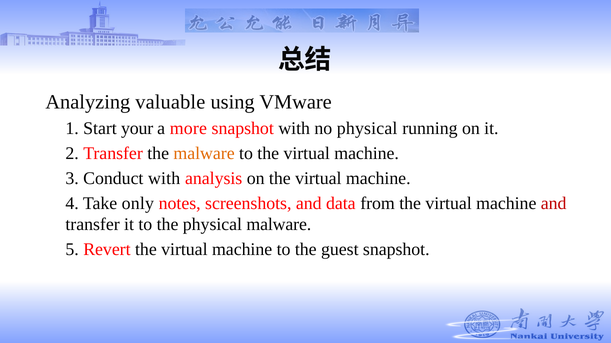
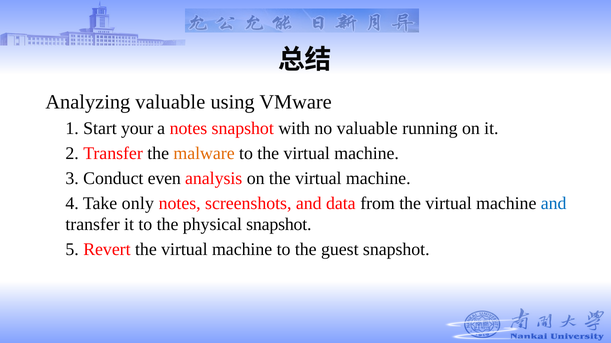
a more: more -> notes (188, 129)
no physical: physical -> valuable (367, 129)
Conduct with: with -> even (164, 179)
and colour: red -> blue (554, 204)
physical malware: malware -> snapshot (279, 225)
